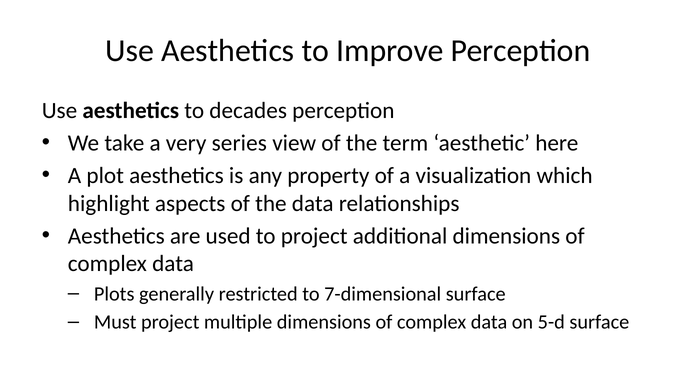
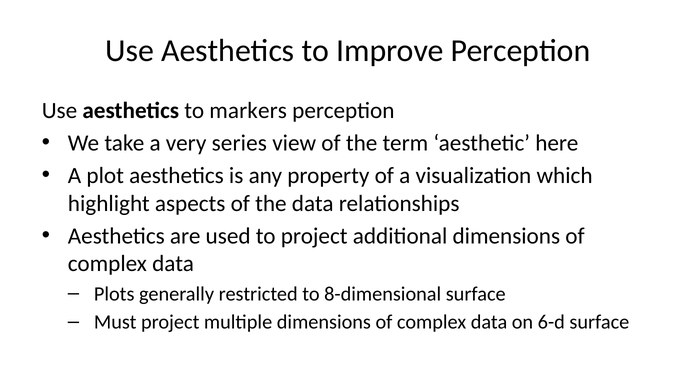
decades: decades -> markers (248, 110)
7-dimensional: 7-dimensional -> 8-dimensional (383, 293)
5-d: 5-d -> 6-d (551, 322)
